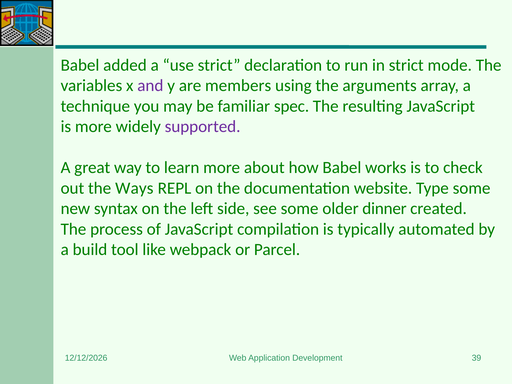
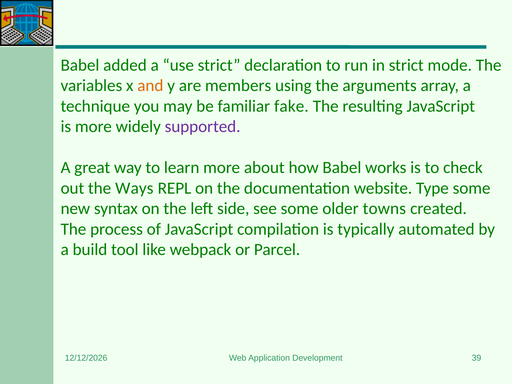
and colour: purple -> orange (150, 86)
spec: spec -> fake (291, 106)
dinner: dinner -> towns (384, 209)
